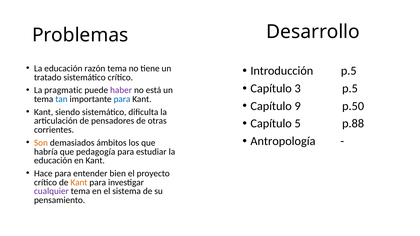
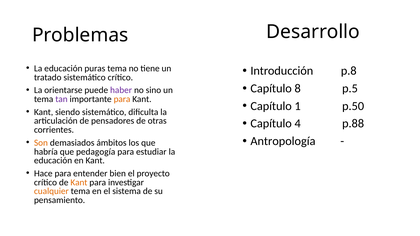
razón: razón -> puras (95, 69)
Introducción p.5: p.5 -> p.8 (349, 71)
3: 3 -> 8 (298, 89)
pragmatic: pragmatic -> orientarse (63, 90)
está: está -> sino (153, 90)
tan colour: blue -> purple (61, 99)
para colour: blue -> orange (122, 99)
9: 9 -> 1 (298, 106)
5: 5 -> 4 (298, 124)
cualquier colour: purple -> orange (51, 191)
